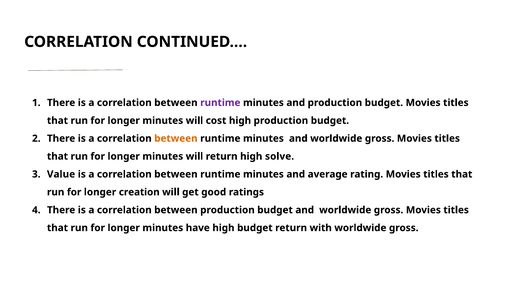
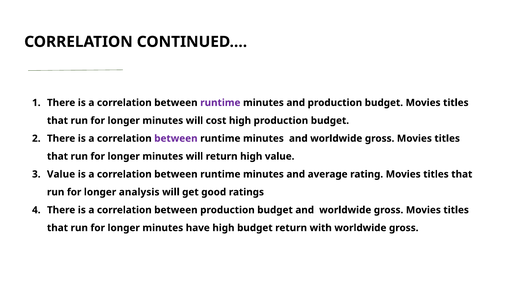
between colour: orange -> purple (176, 139)
high solve: solve -> value (280, 156)
creation: creation -> analysis (139, 192)
